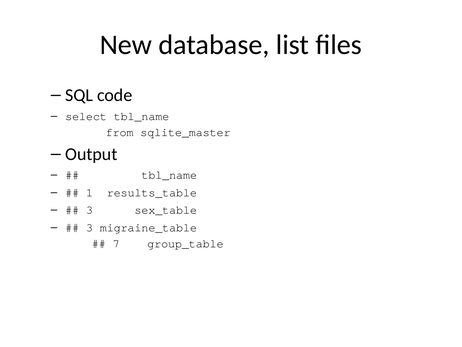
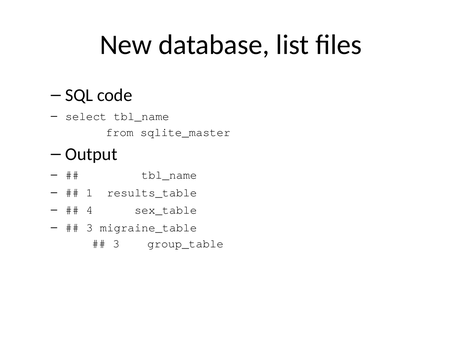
3: 3 -> 4 (90, 210)
7: 7 -> 3 (116, 243)
